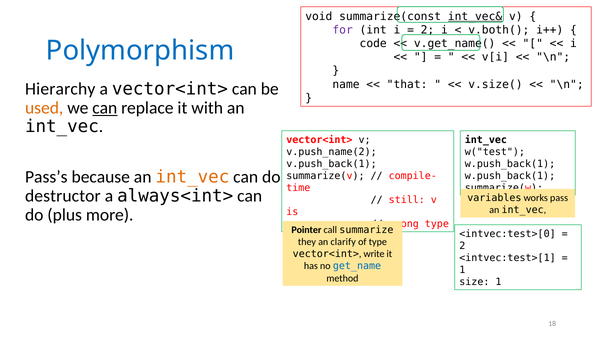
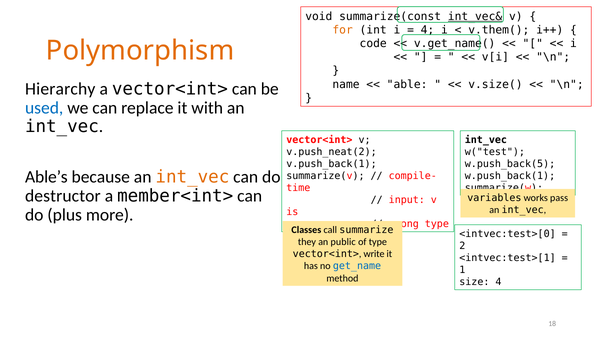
for colour: purple -> orange (343, 30)
2: 2 -> 4 (427, 30)
v.both(: v.both( -> v.them( (499, 30)
Polymorphism colour: blue -> orange (140, 51)
that: that -> able (407, 84)
used colour: orange -> blue (44, 108)
can underline: present -> none (105, 108)
v.push_name(2: v.push_name(2 -> v.push_neat(2 (331, 152)
w.push_back(1: w.push_back(1 -> w.push_back(5 (510, 164)
Pass’s: Pass’s -> Able’s (46, 177)
always<int>: always<int> -> member<int> (175, 196)
still: still -> input (407, 200)
Pointer: Pointer -> Classes (306, 230)
clarify: clarify -> public (343, 242)
size 1: 1 -> 4 (498, 282)
